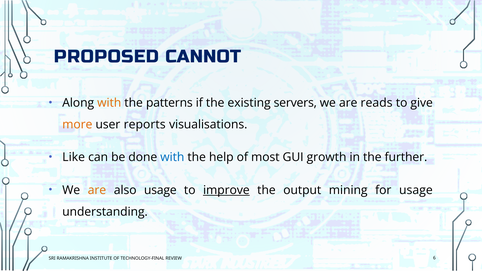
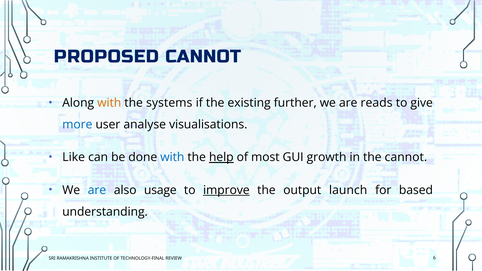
patterns: patterns -> systems (169, 103)
servers: servers -> further (295, 103)
more colour: orange -> blue (77, 125)
reports: reports -> analyse (145, 125)
help underline: none -> present (221, 157)
the further: further -> cannot (406, 157)
are colour: orange -> blue (97, 190)
mining: mining -> launch (348, 190)
for usage: usage -> based (416, 190)
